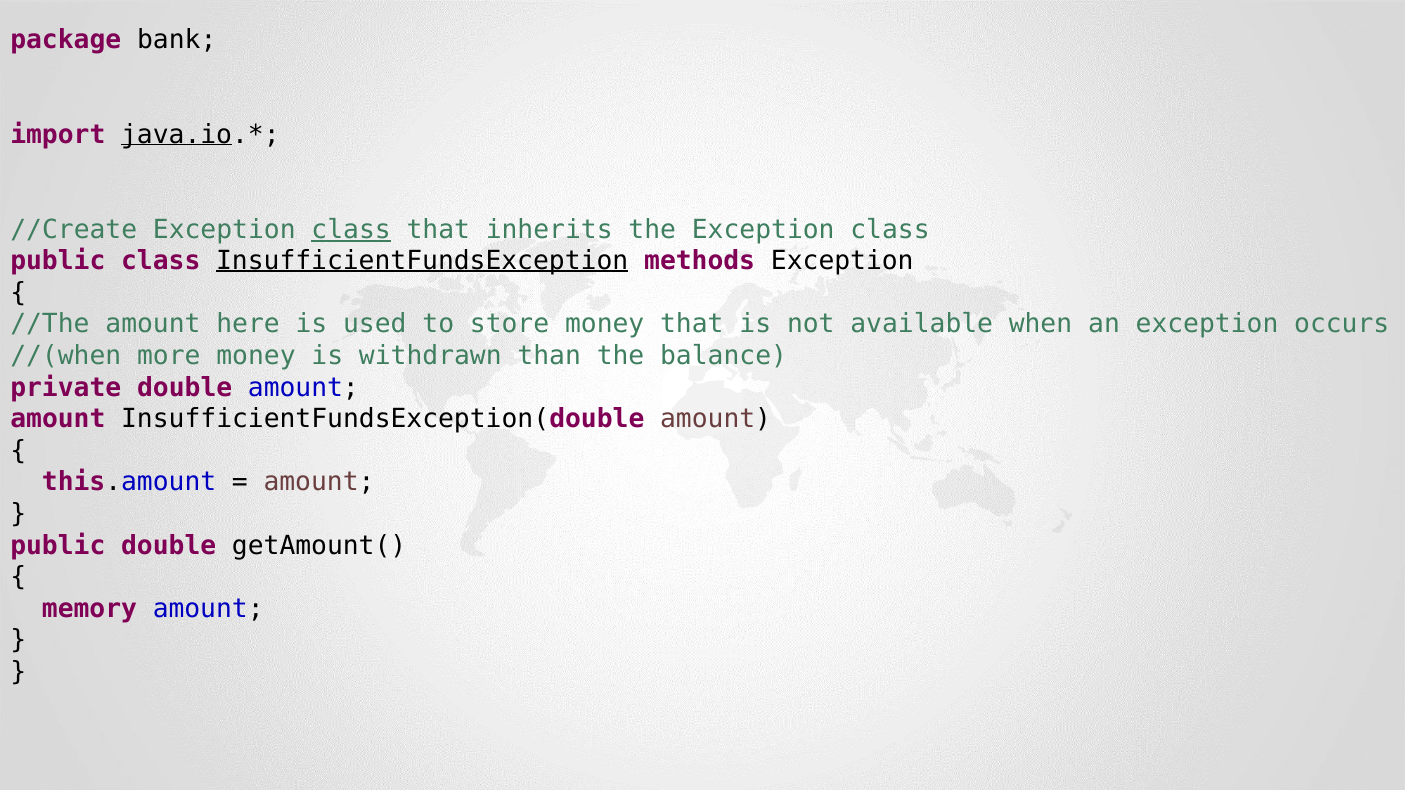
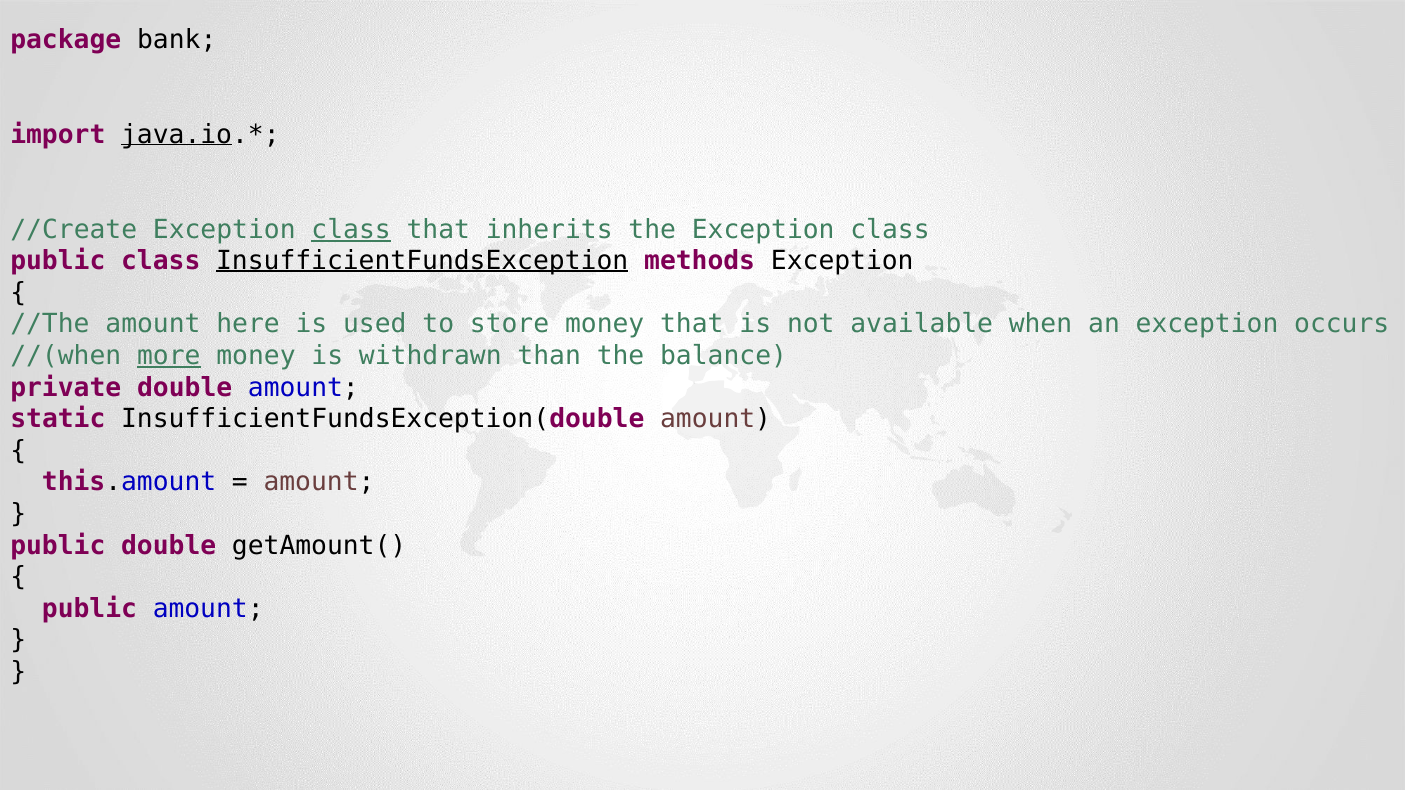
more underline: none -> present (169, 356)
amount: amount -> static (58, 419)
memory: memory -> public (90, 609)
